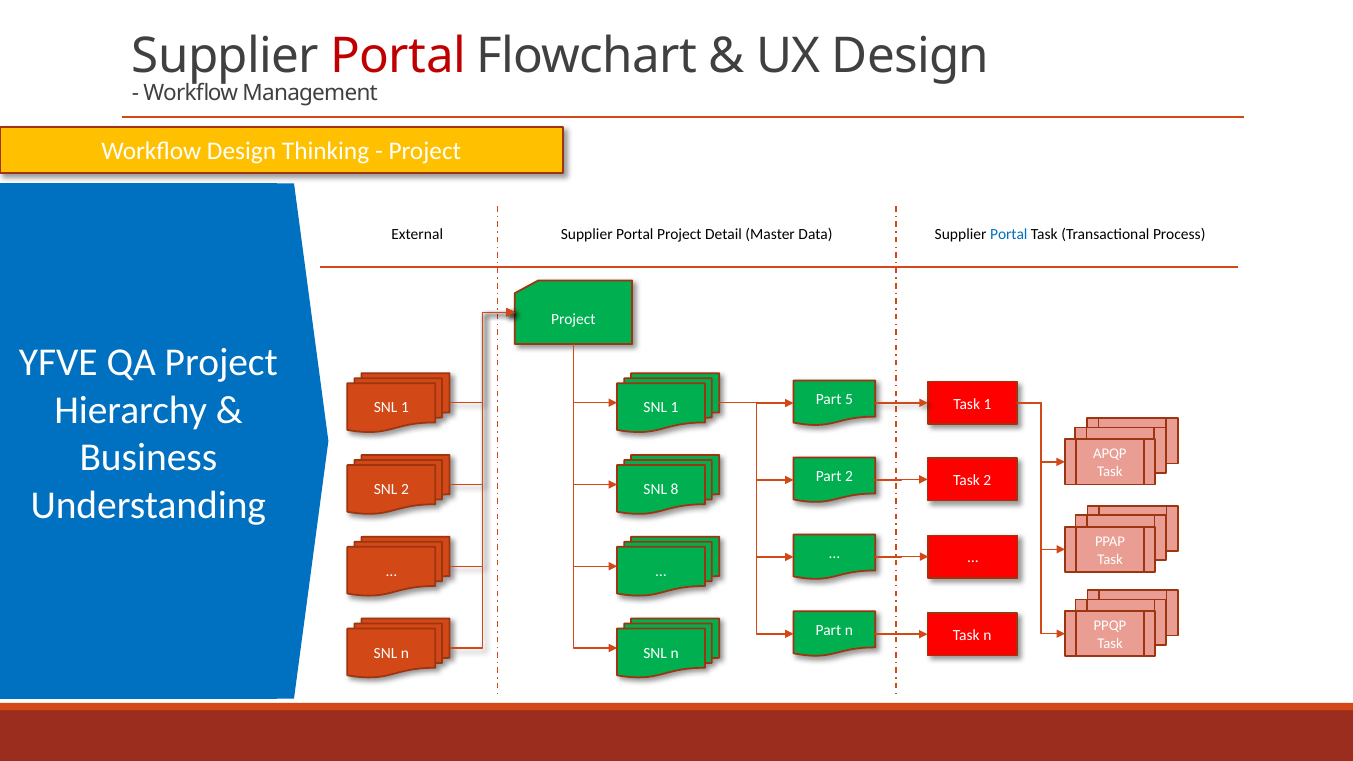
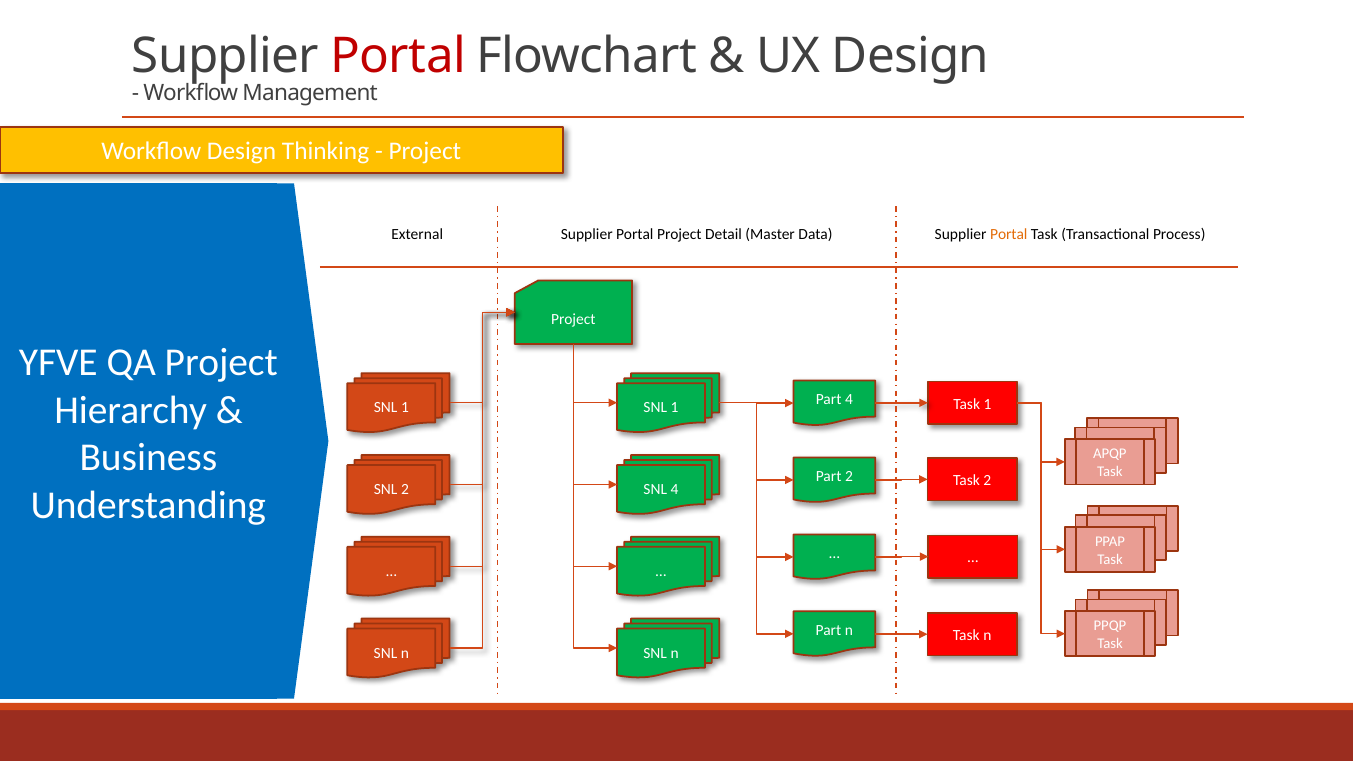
Portal colour: blue -> orange (1009, 234)
Part 5: 5 -> 4 (849, 400)
SNL 8: 8 -> 4 (675, 490)
